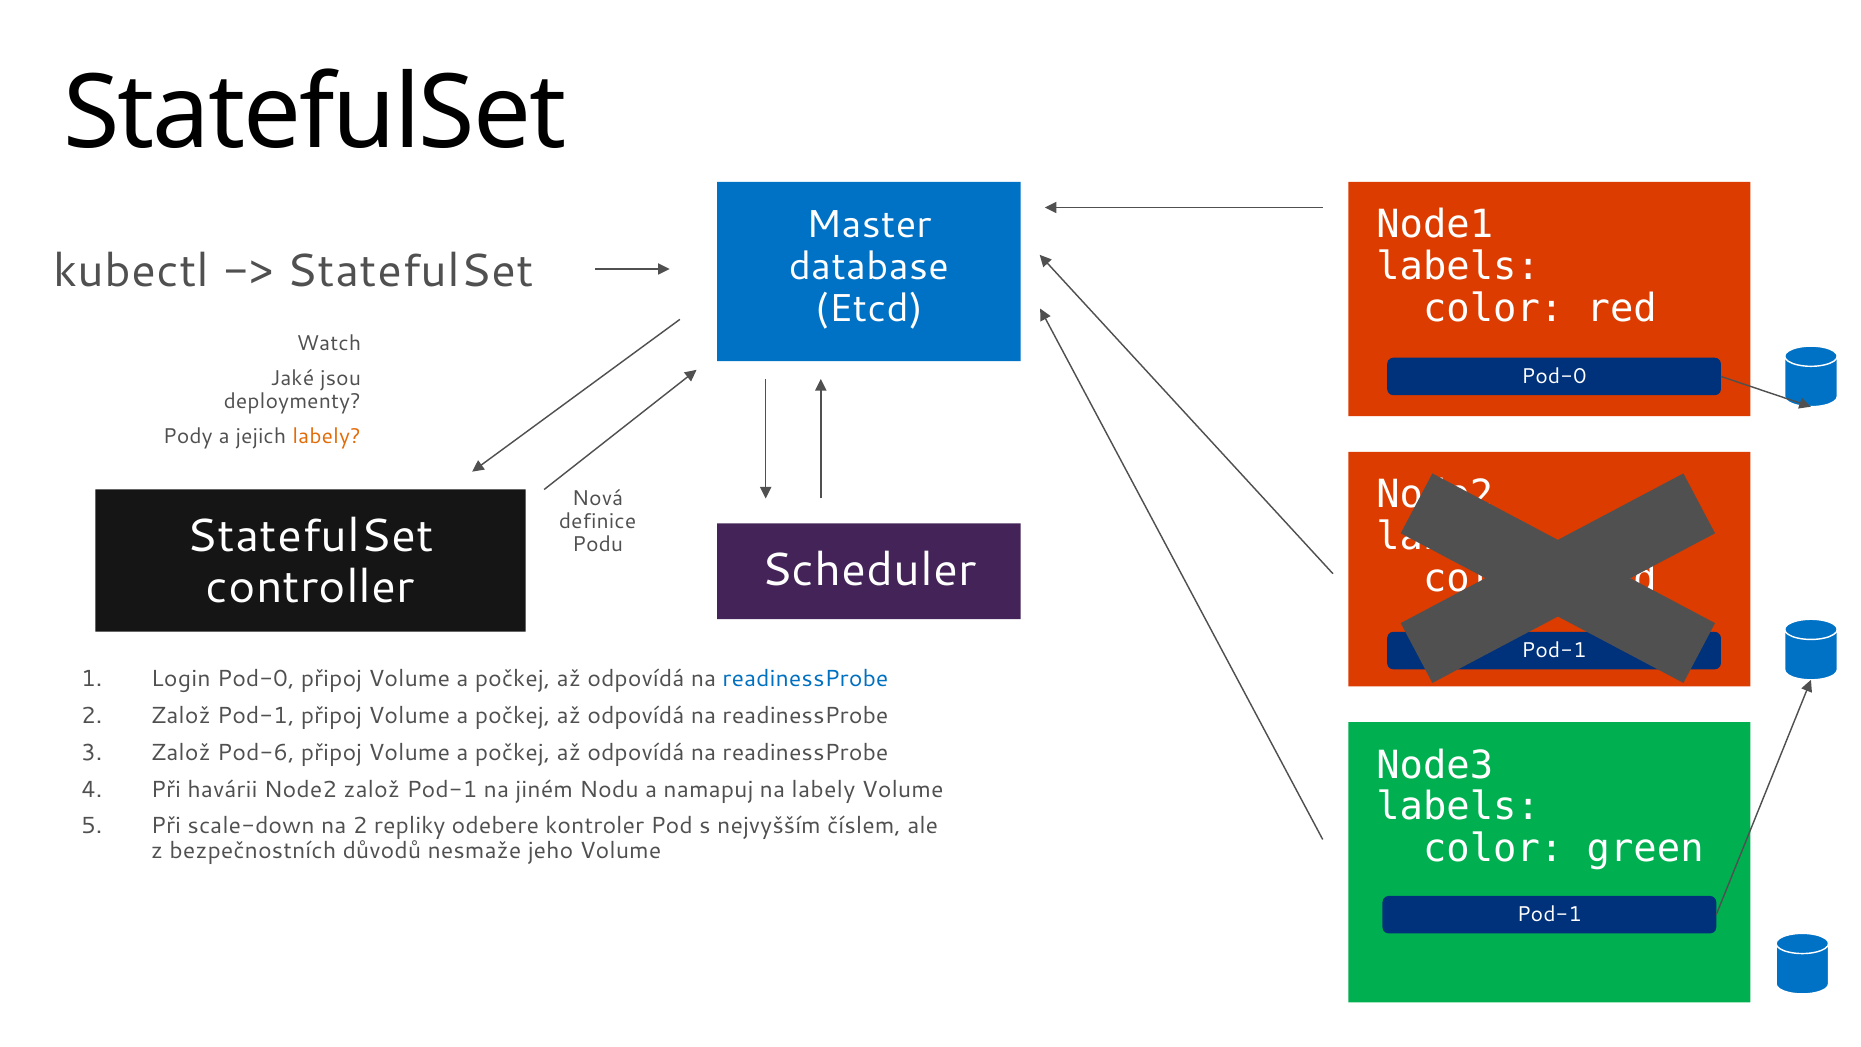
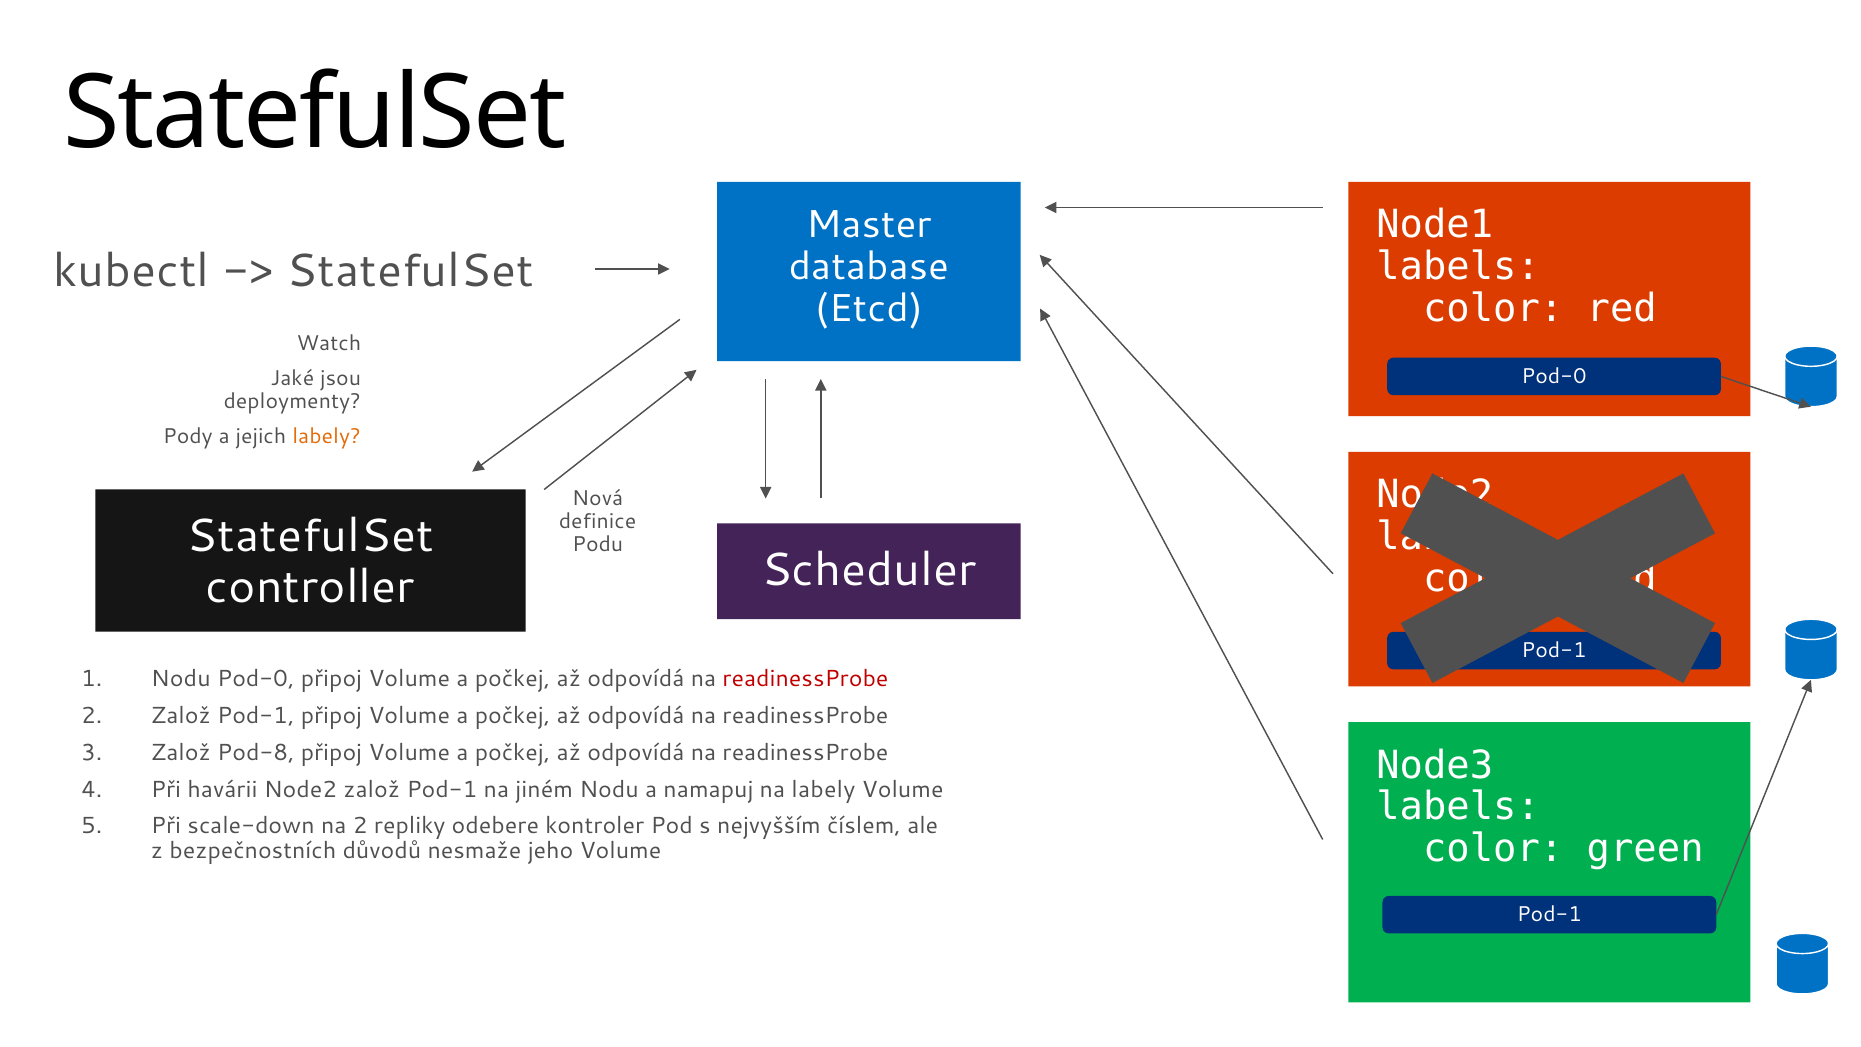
Login: Login -> Nodu (181, 679)
readinessProbe colour: blue -> red (805, 679)
Pod-6: Pod-6 -> Pod-8 (256, 753)
